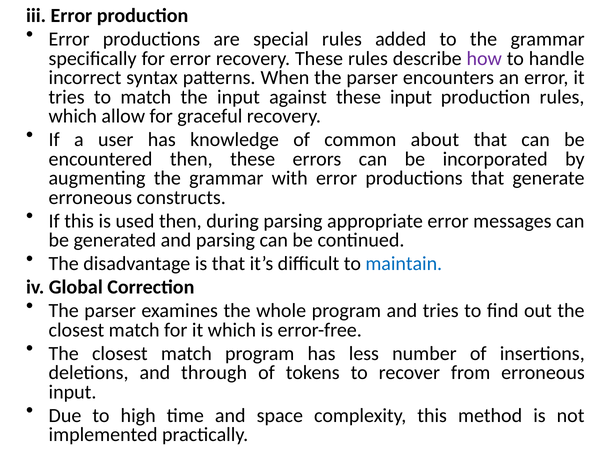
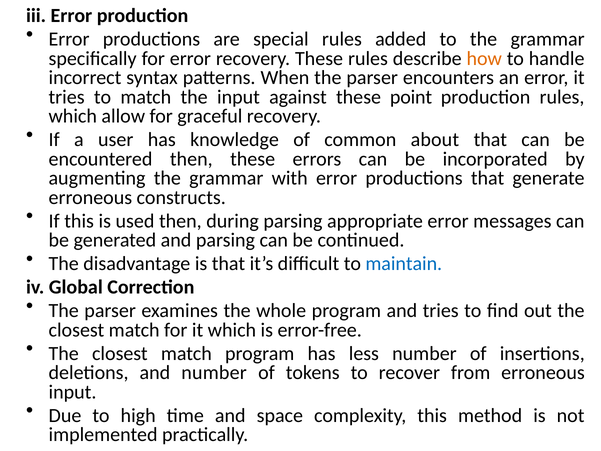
how colour: purple -> orange (484, 58)
these input: input -> point (411, 97)
and through: through -> number (214, 372)
